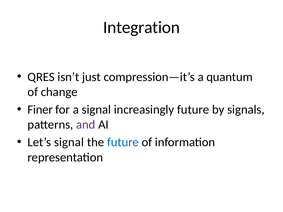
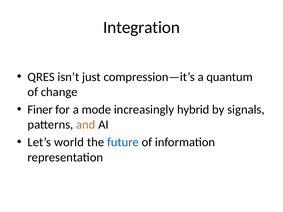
a signal: signal -> mode (96, 110)
increasingly future: future -> hybrid (193, 110)
and colour: purple -> orange (86, 125)
Let’s signal: signal -> world (69, 142)
